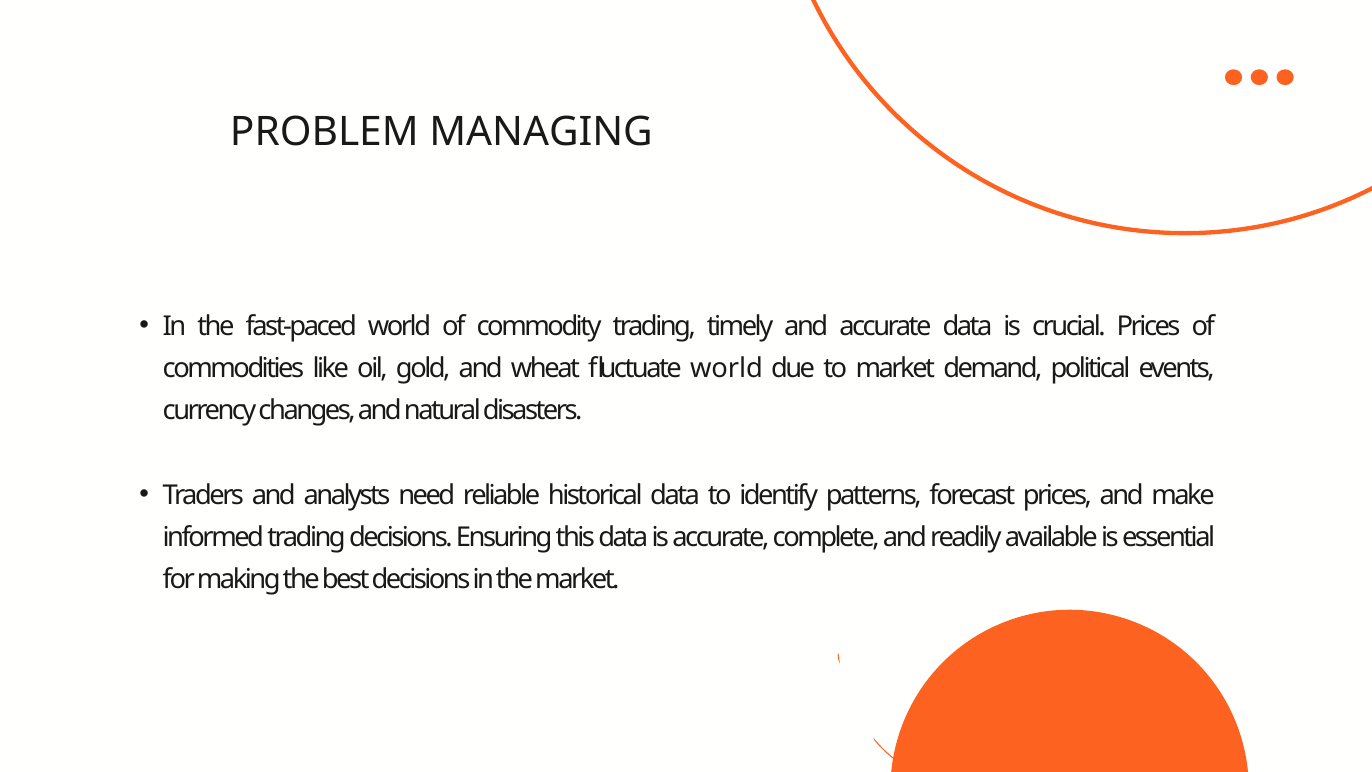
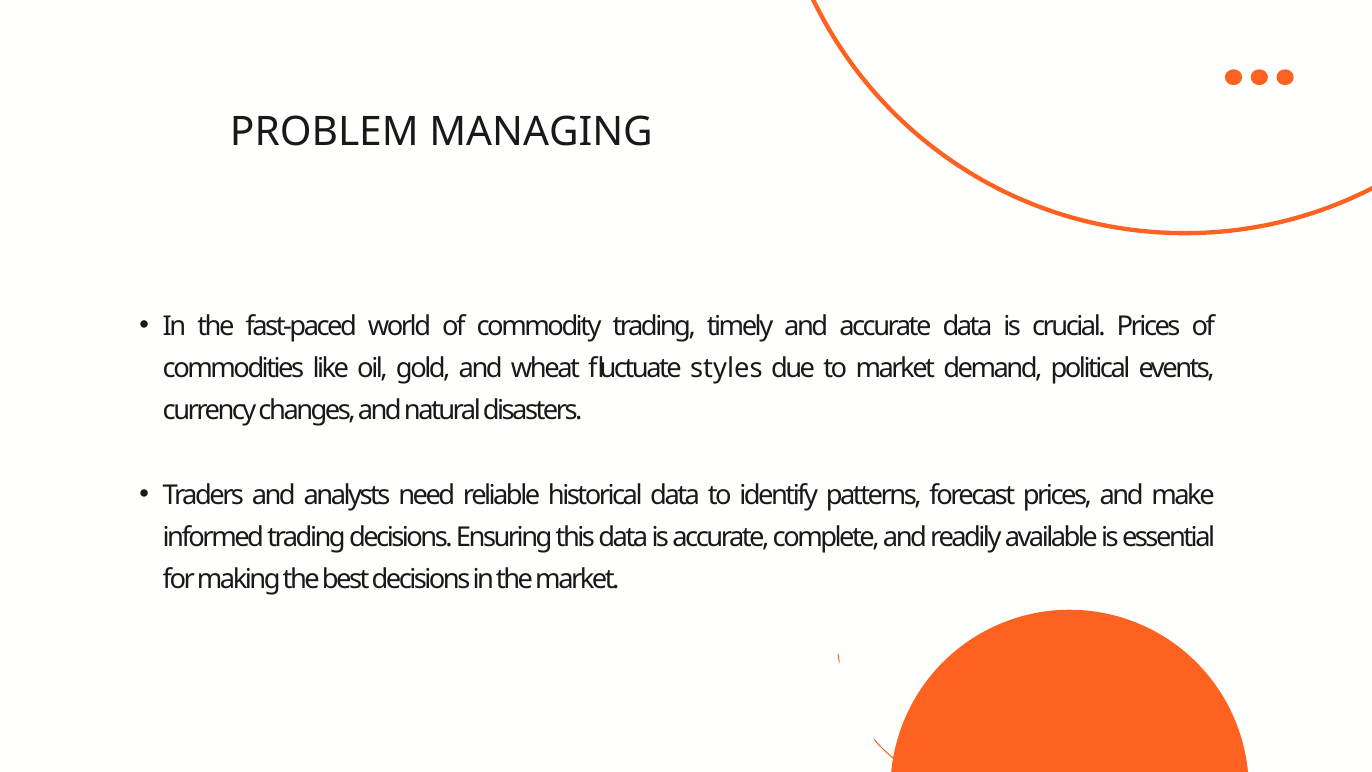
fluctuate world: world -> styles (726, 368)
